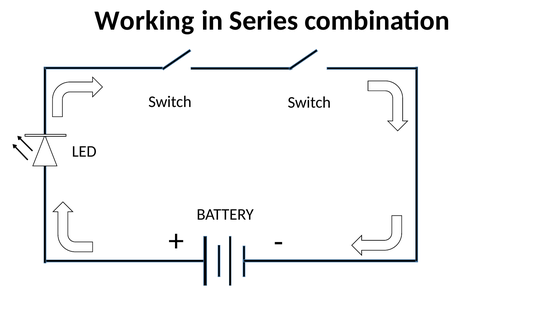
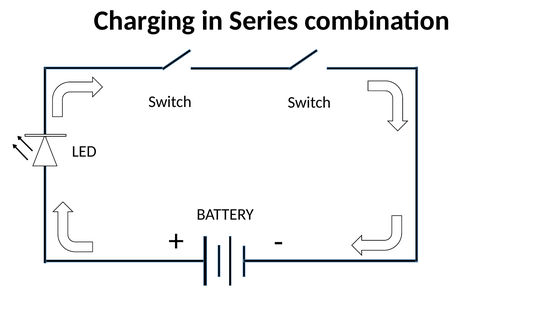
Working: Working -> Charging (144, 21)
